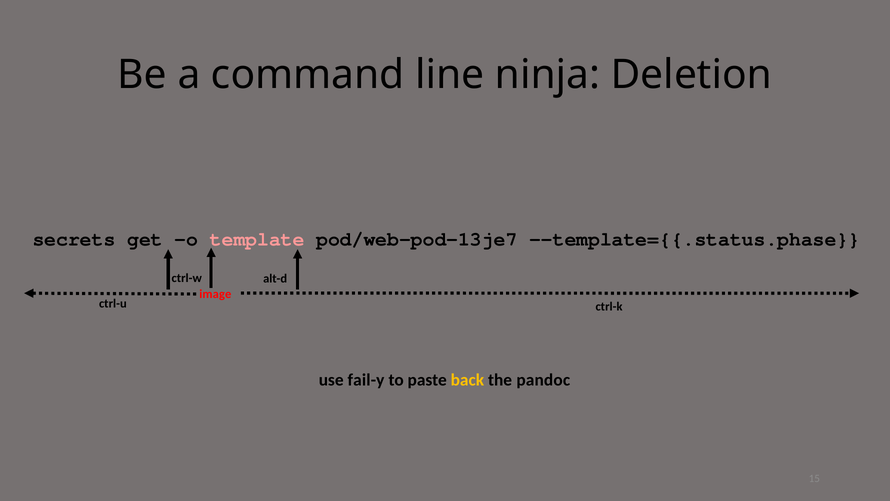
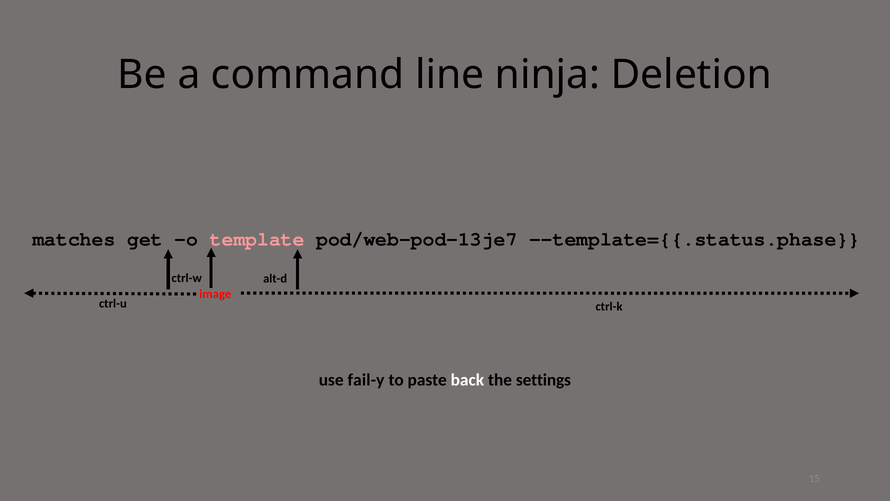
secrets: secrets -> matches (74, 239)
back colour: yellow -> white (467, 380)
pandoc: pandoc -> settings (543, 380)
